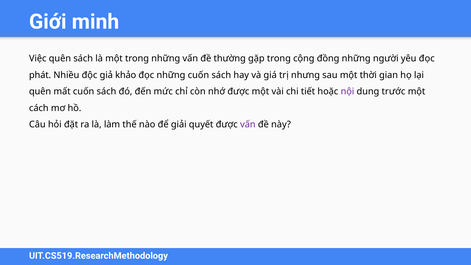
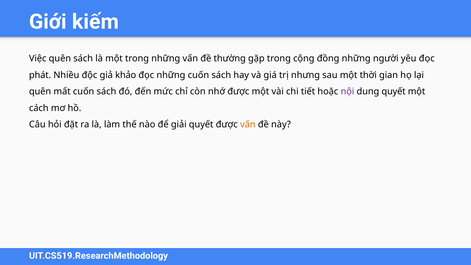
minh: minh -> kiếm (95, 22)
dung trước: trước -> quyết (394, 92)
vấn colour: purple -> orange (248, 125)
